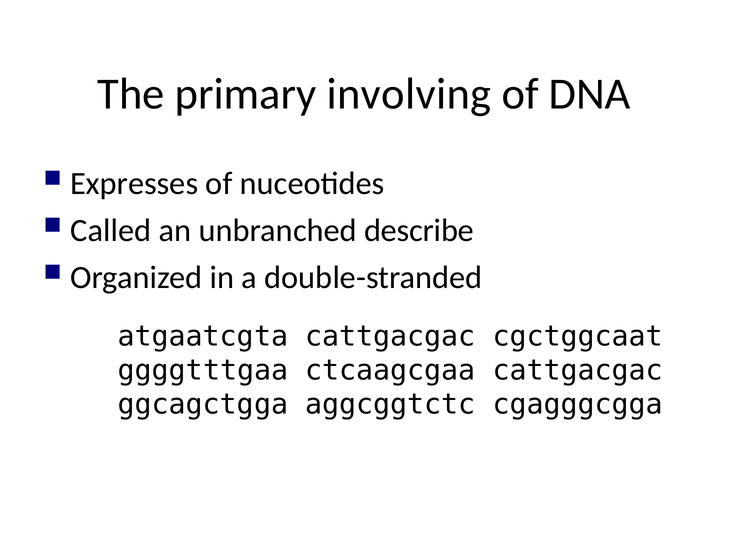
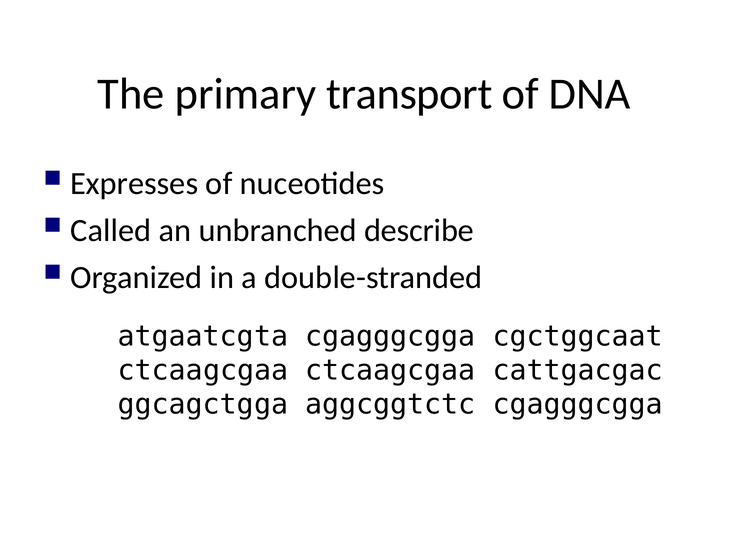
involving: involving -> transport (409, 94)
atgaatcgta cattgacgac: cattgacgac -> cgagggcgga (390, 336)
ggggtttgaa: ggggtttgaa -> ctcaagcgaa (203, 370)
